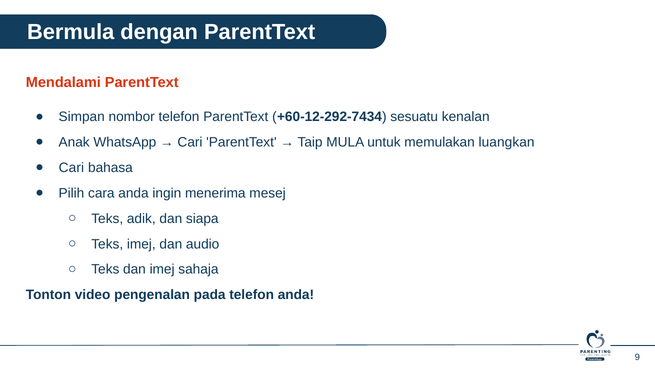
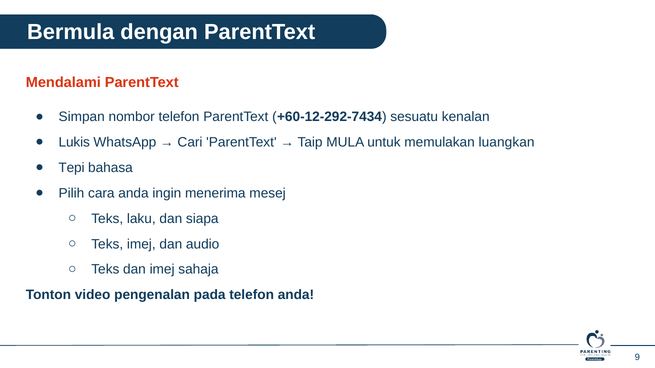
Anak: Anak -> Lukis (74, 142)
Cari: Cari -> Tepi (72, 168)
adik: adik -> laku (141, 219)
